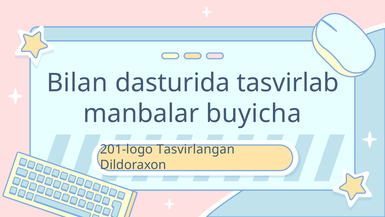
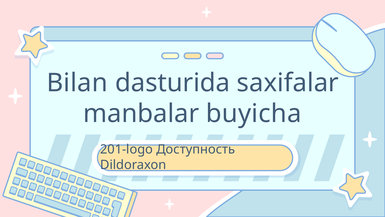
tаsvirlаb: tаsvirlаb -> saxifalar (288, 83)
Tаsvirlаngаn: Tаsvirlаngаn -> Доступность (196, 149)
